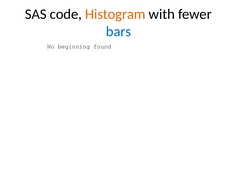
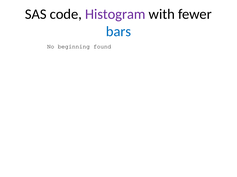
Histogram colour: orange -> purple (115, 14)
